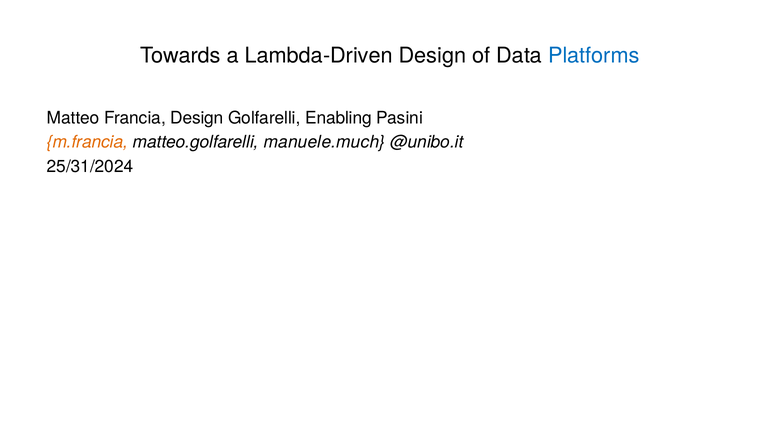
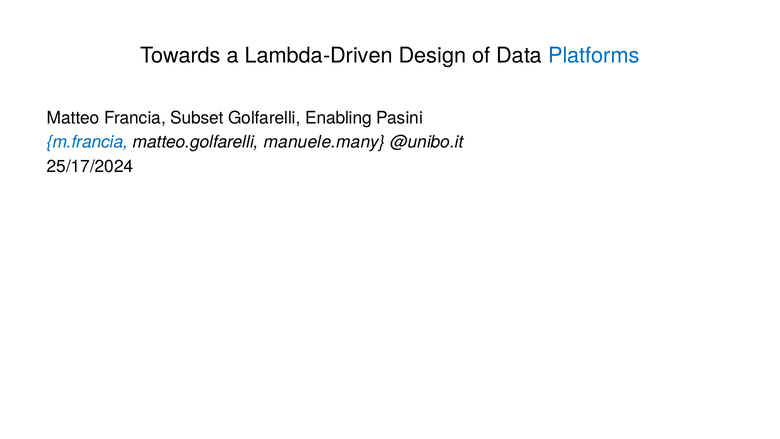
Francia Design: Design -> Subset (197, 118)
m.francia colour: orange -> blue (87, 142)
manuele.much: manuele.much -> manuele.many (324, 142)
25/31/2024: 25/31/2024 -> 25/17/2024 (90, 166)
